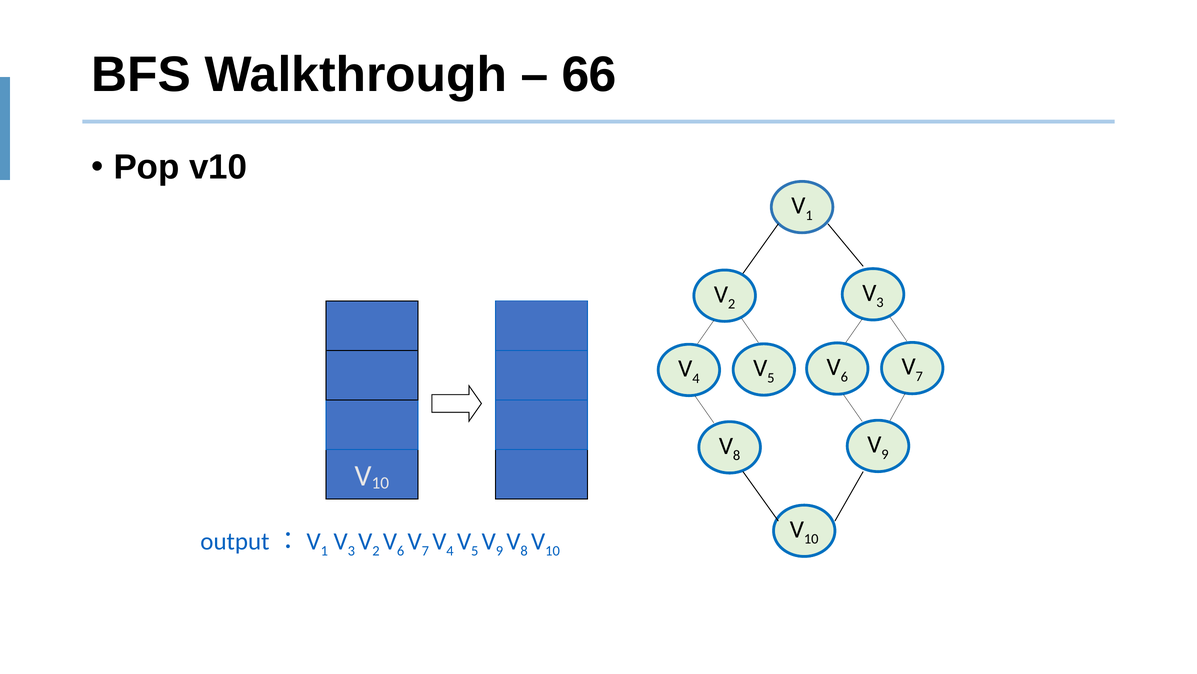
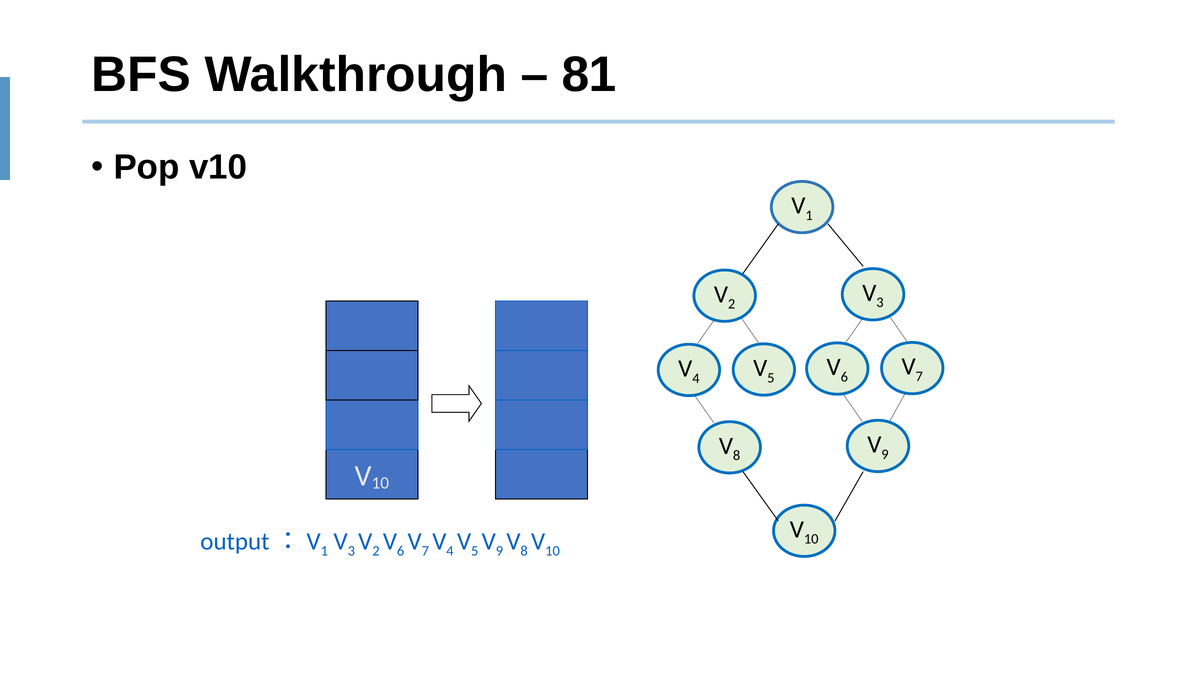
66: 66 -> 81 (589, 75)
